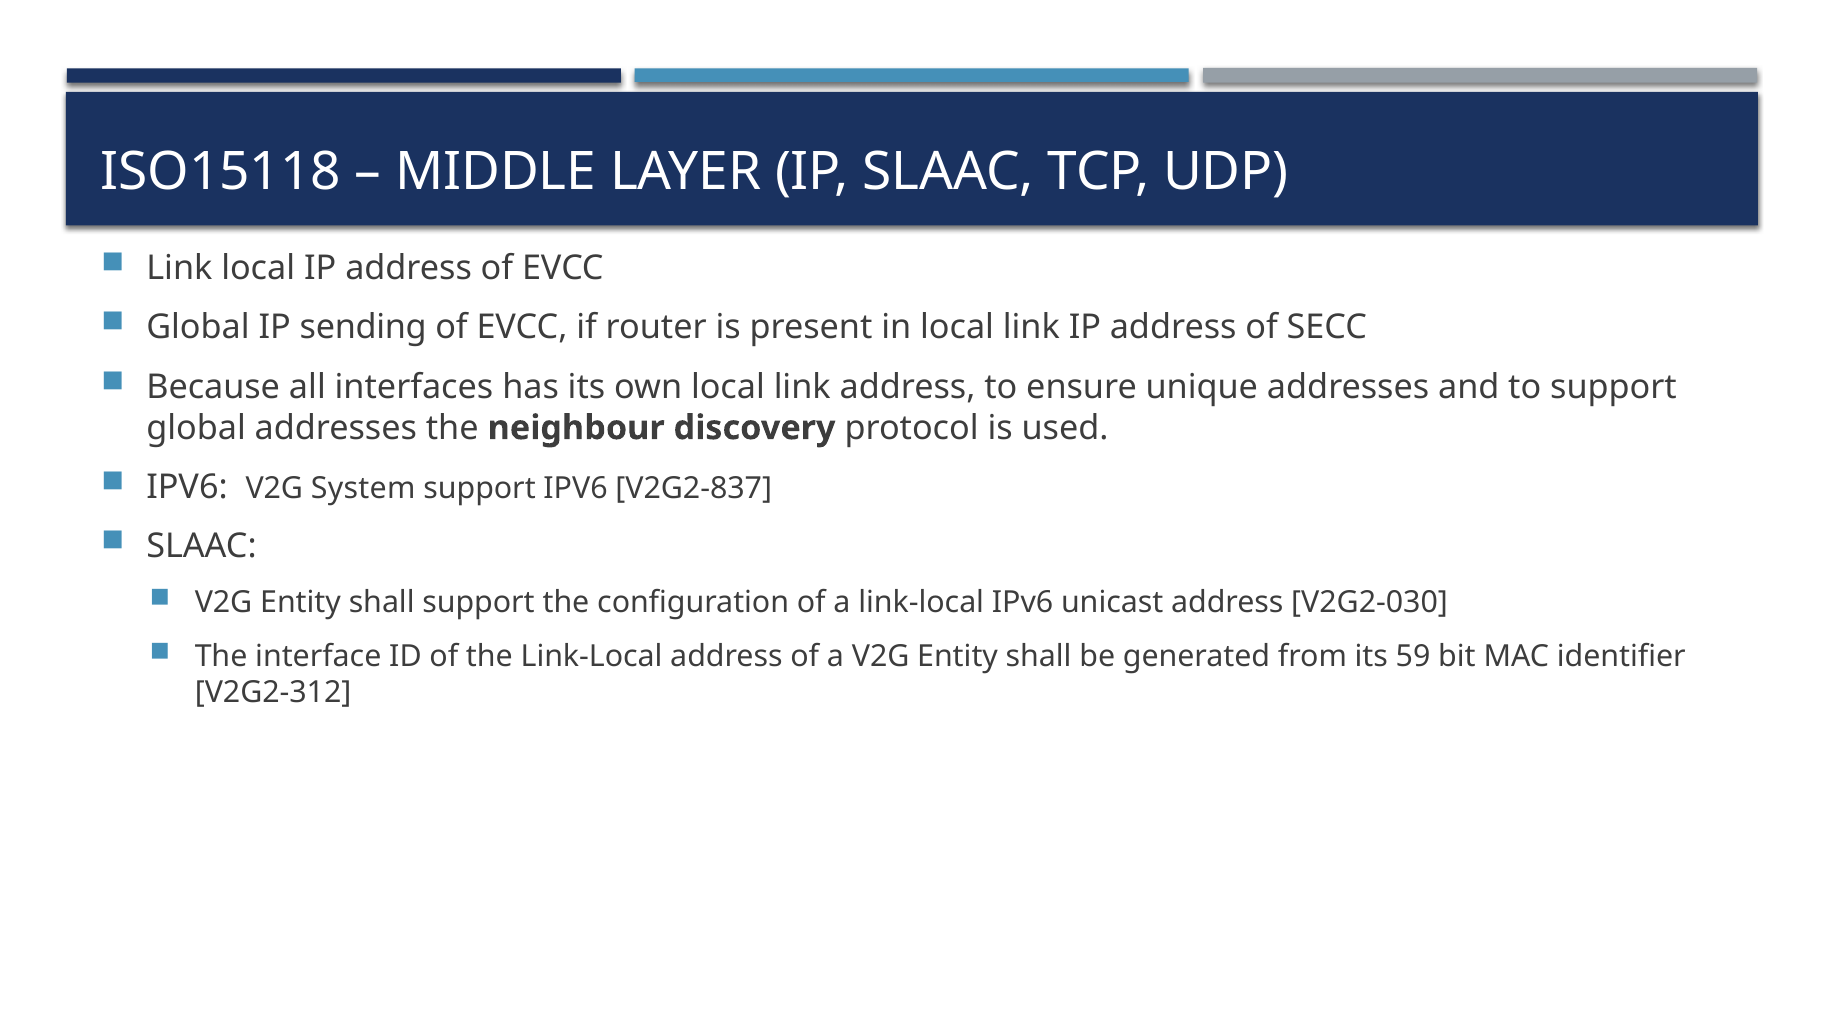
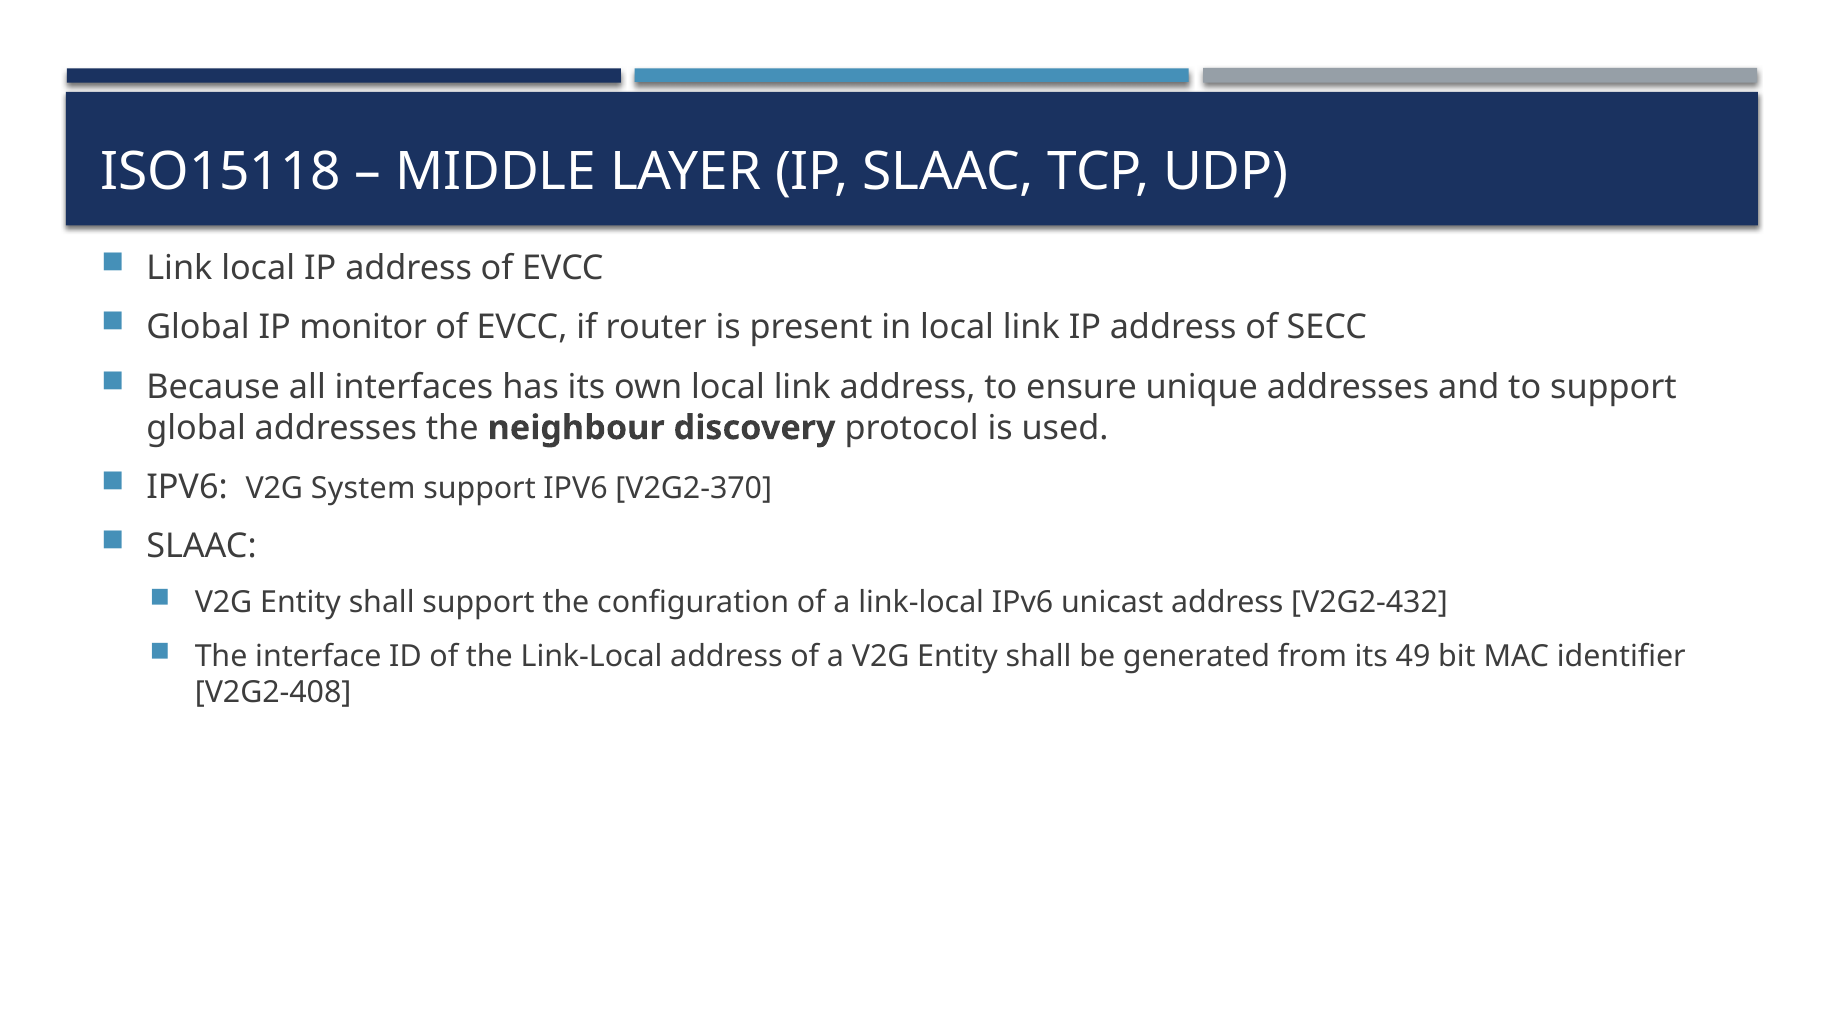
sending: sending -> monitor (363, 328)
V2G2-837: V2G2-837 -> V2G2-370 (694, 488)
V2G2-030: V2G2-030 -> V2G2-432 (1370, 602)
59: 59 -> 49 (1413, 656)
V2G2-312: V2G2-312 -> V2G2-408 (273, 693)
